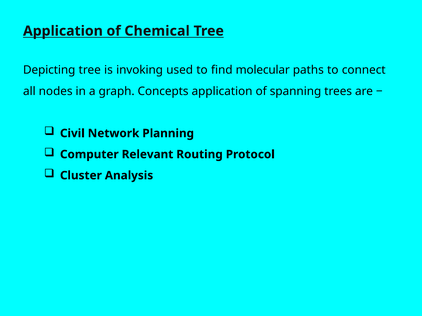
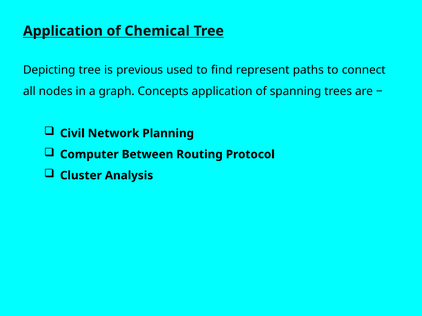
invoking: invoking -> previous (140, 70)
molecular: molecular -> represent (263, 70)
Relevant: Relevant -> Between (148, 155)
